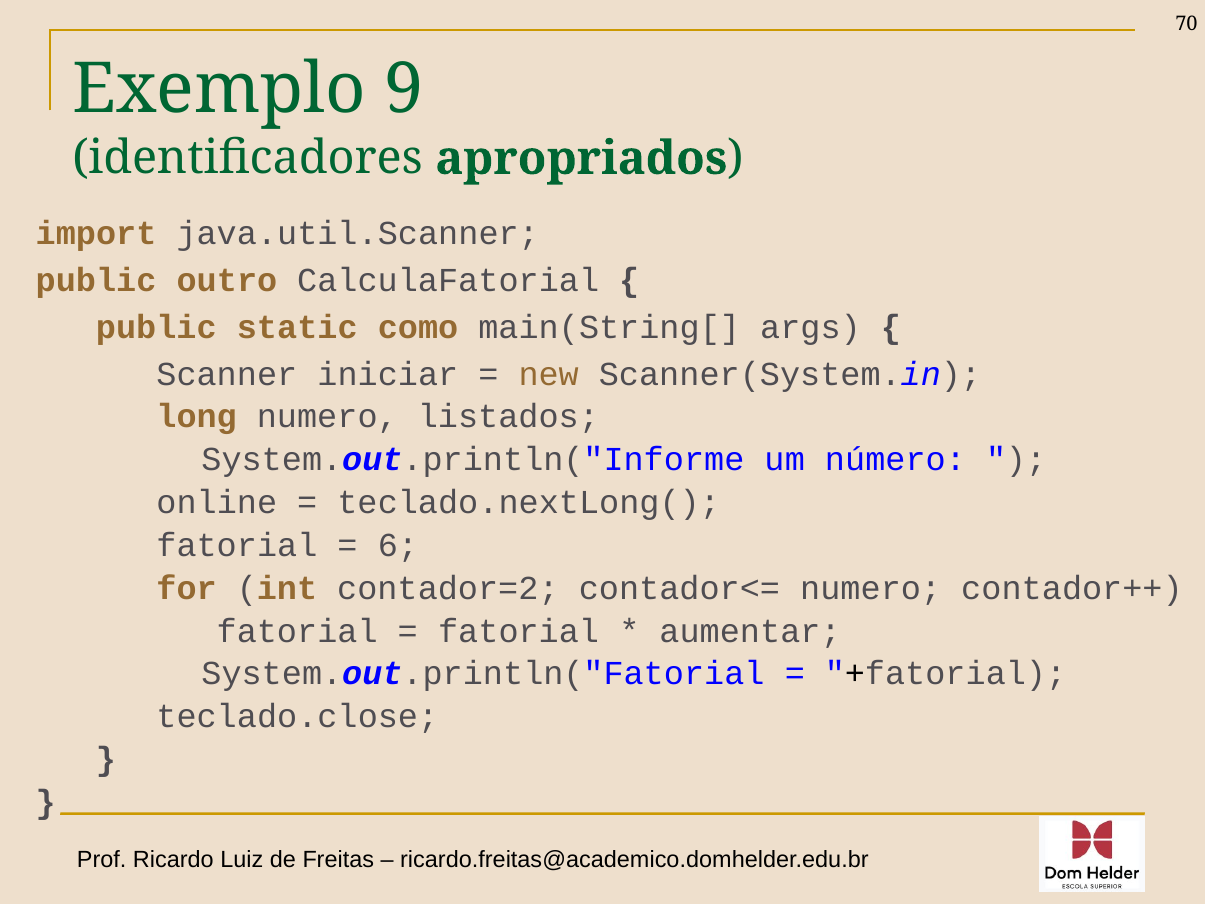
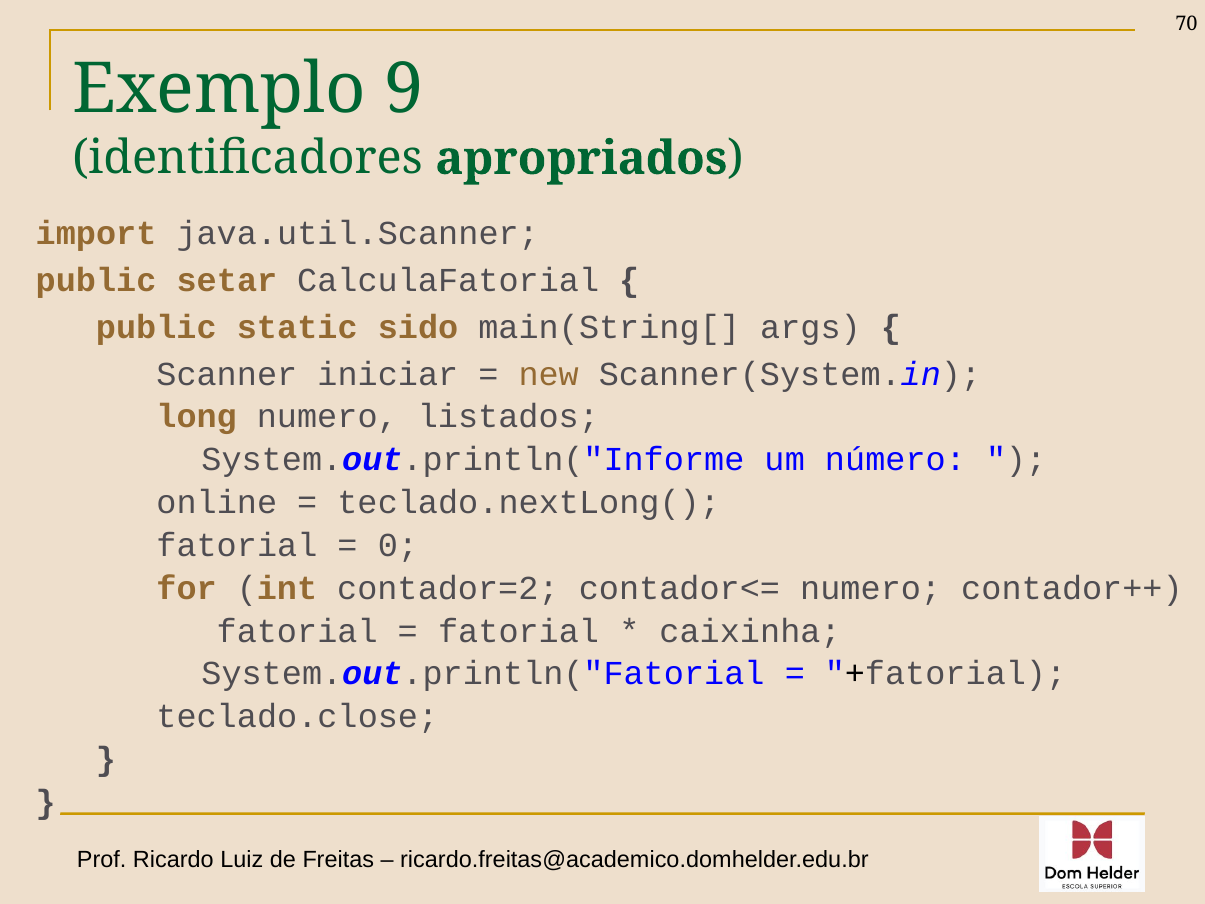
outro: outro -> setar (227, 281)
como: como -> sido (418, 327)
6: 6 -> 0 (398, 545)
aumentar: aumentar -> caixinha (750, 631)
